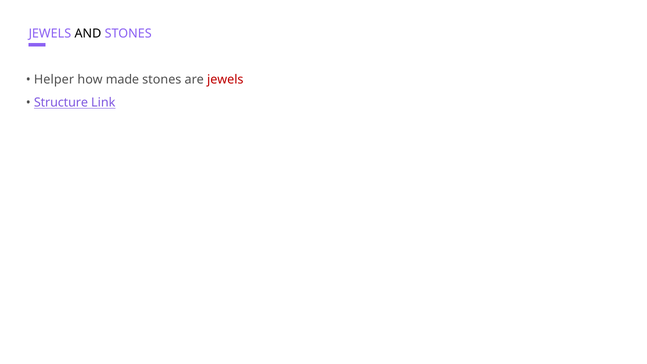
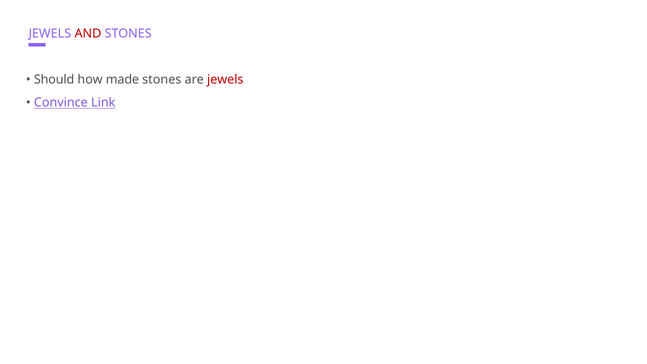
AND colour: black -> red (88, 34)
Helper: Helper -> Should (54, 79)
Structure: Structure -> Convince (61, 102)
